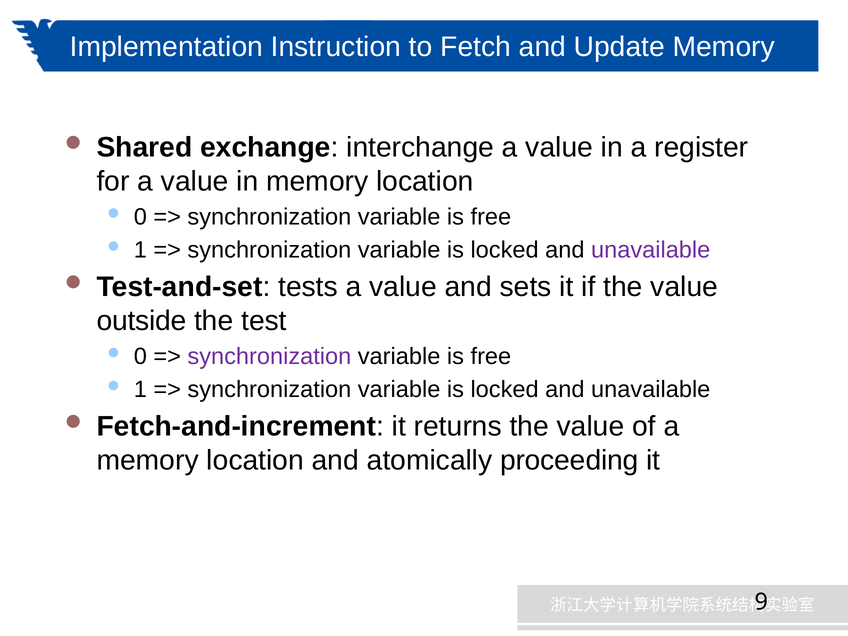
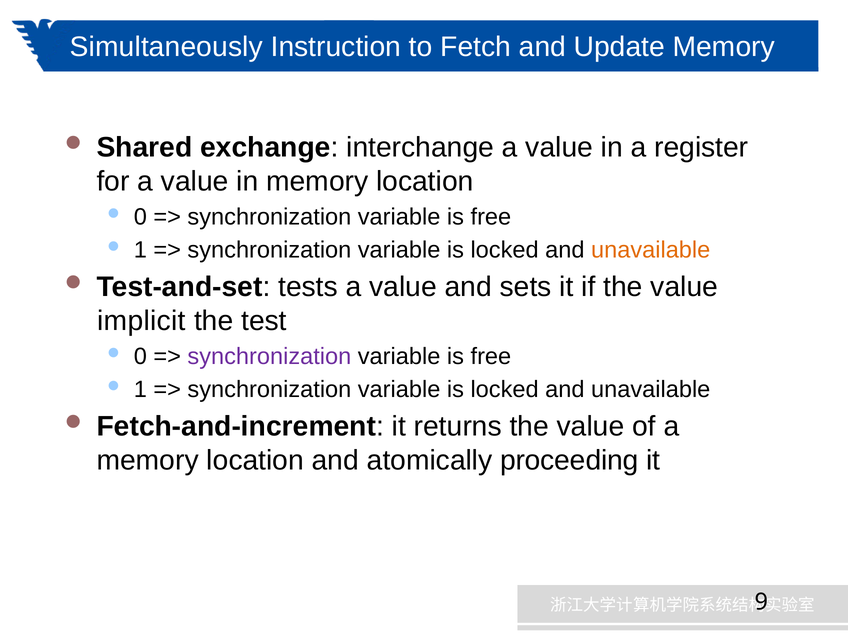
Implementation: Implementation -> Simultaneously (166, 47)
unavailable colour: purple -> orange (651, 250)
outside: outside -> implicit (141, 321)
